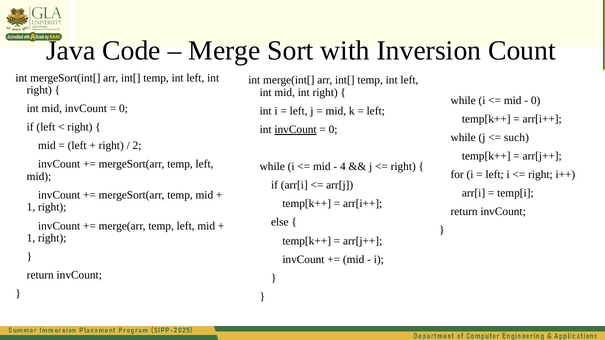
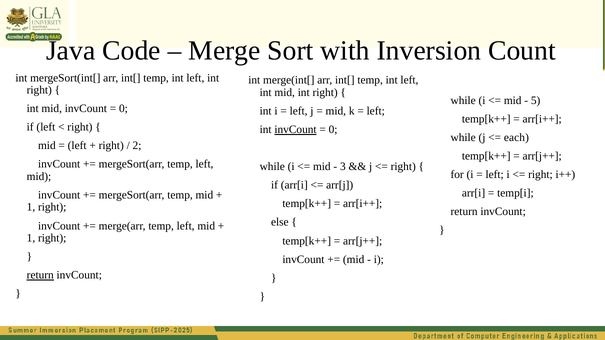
0: 0 -> 5 (536, 100)
such: such -> each (516, 138)
4: 4 -> 3 (343, 167)
return underline: none -> present (40, 275)
